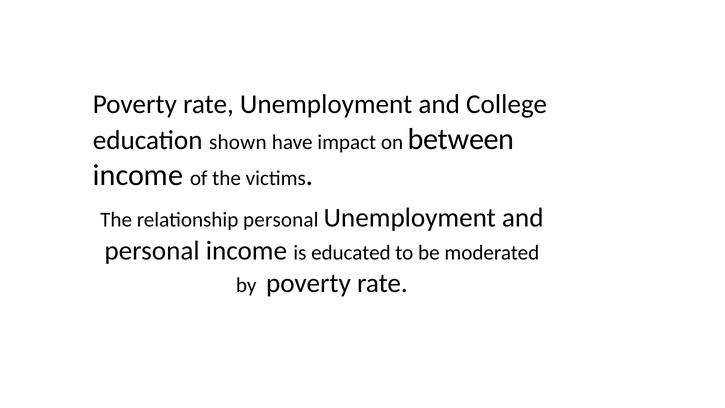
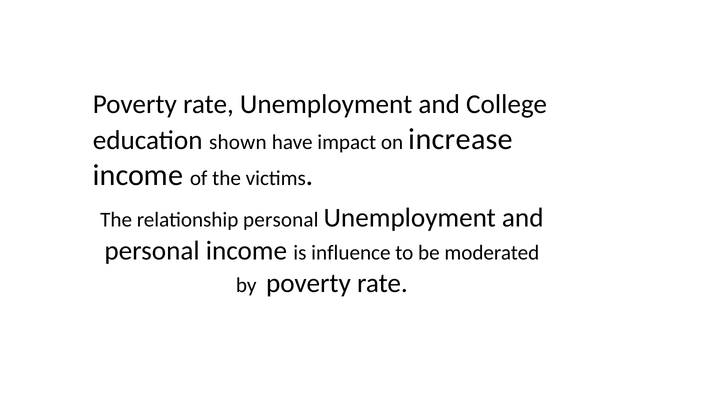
between: between -> increase (461, 139)
educated: educated -> influence (351, 252)
